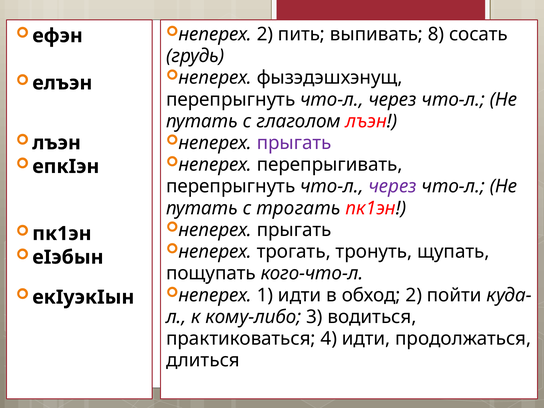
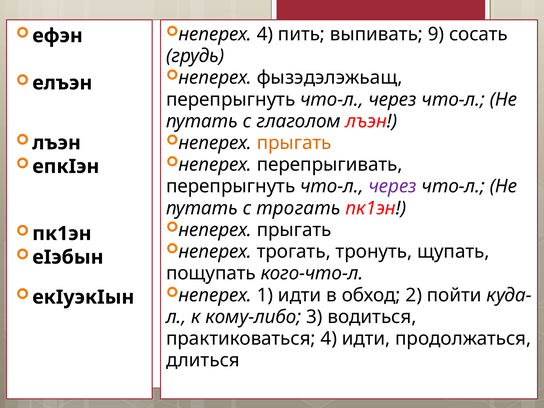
неперех 2: 2 -> 4 (265, 34)
8: 8 -> 9 (436, 34)
фызэдэшхэнущ: фызэдэшхэнущ -> фызэдэлэжьащ (330, 78)
прыгать colour: purple -> orange (294, 143)
